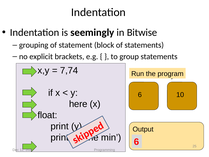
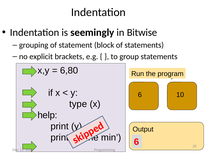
7,74: 7,74 -> 6,80 (69, 70)
here: here -> type (78, 104)
float: float -> help (47, 115)
